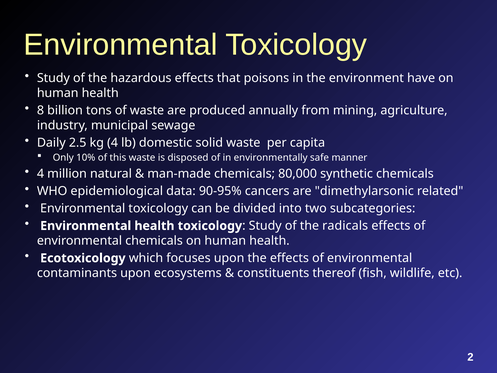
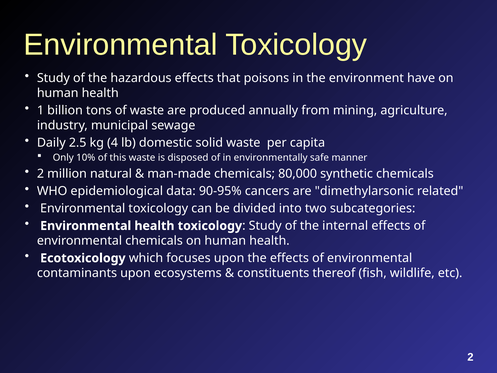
8: 8 -> 1 (40, 110)
4: 4 -> 2 (40, 174)
radicals: radicals -> internal (345, 226)
